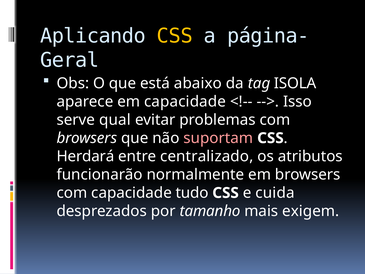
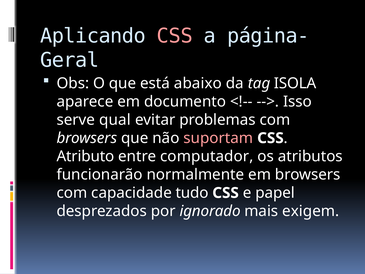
CSS colour: yellow -> pink (175, 36)
em capacidade: capacidade -> documento (185, 101)
Herdará: Herdará -> Atributo (85, 156)
centralizado: centralizado -> computador (207, 156)
cuida: cuida -> papel (275, 193)
tamanho: tamanho -> ignorado (210, 211)
